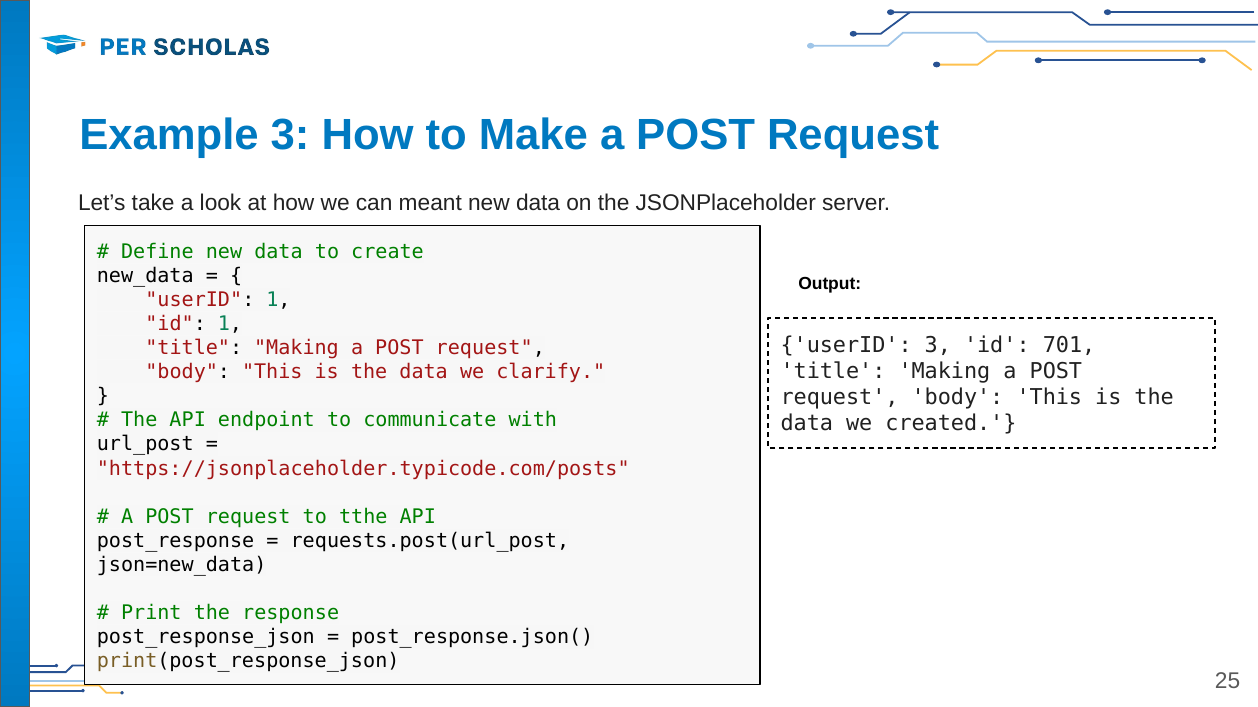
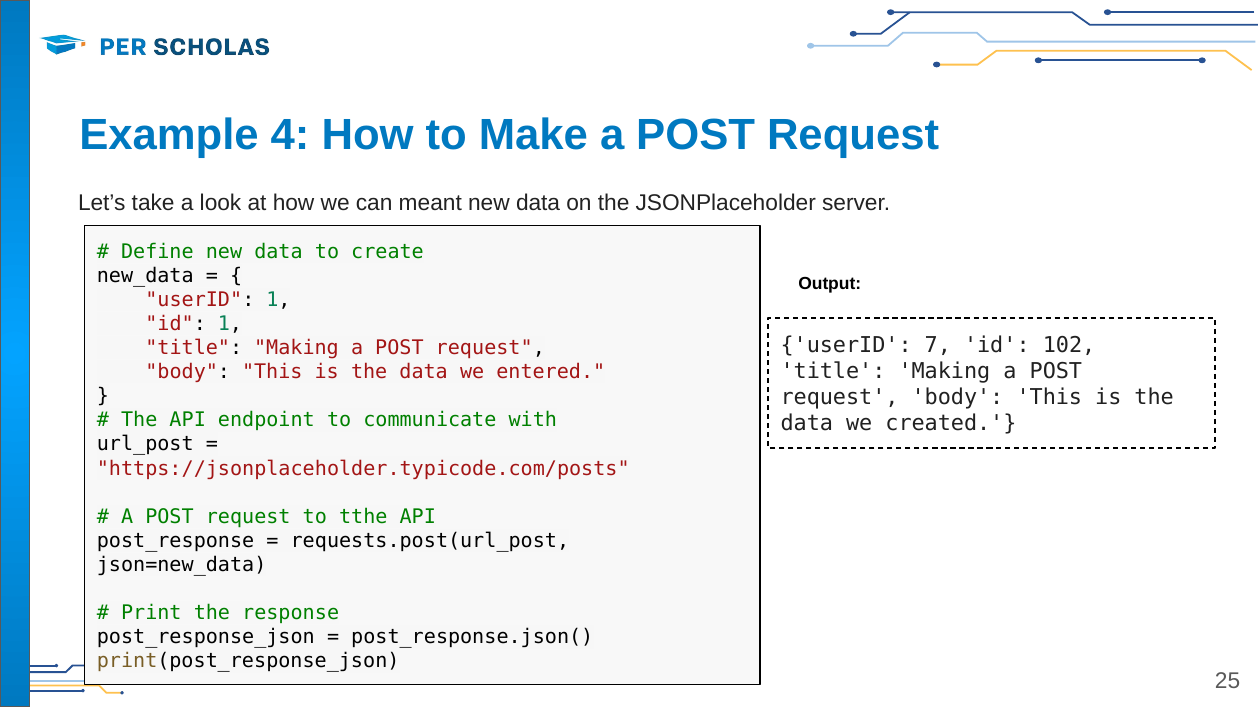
Example 3: 3 -> 4 (290, 135)
userID 3: 3 -> 7 (938, 346)
701: 701 -> 102 (1069, 346)
clarify: clarify -> entered (551, 372)
